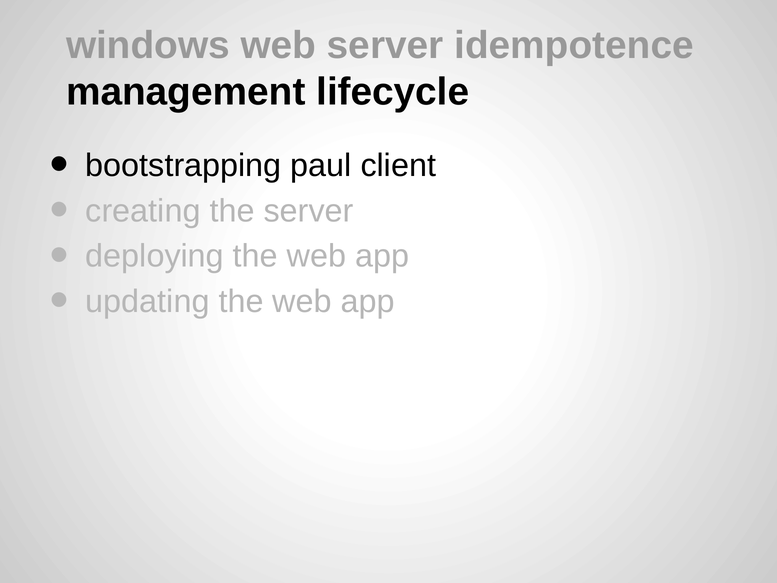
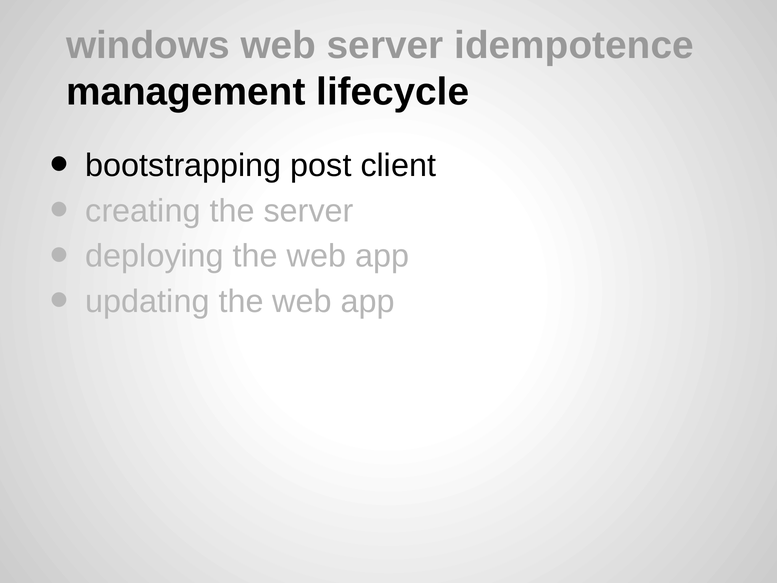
paul: paul -> post (321, 165)
